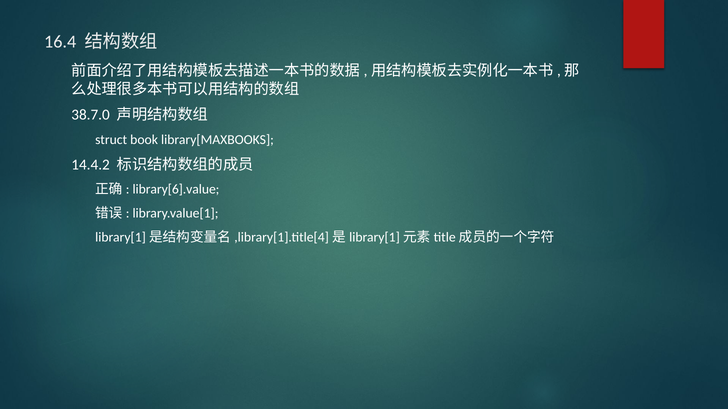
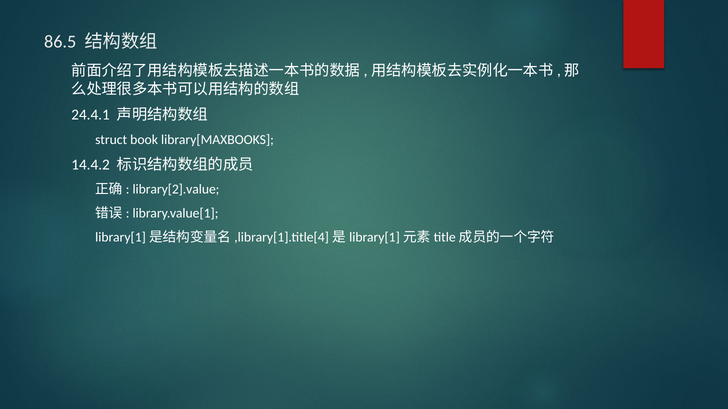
16.4: 16.4 -> 86.5 (60, 42)
38.7.0: 38.7.0 -> 24.4.1 (91, 115)
library[6].value: library[6].value -> library[2].value (176, 190)
